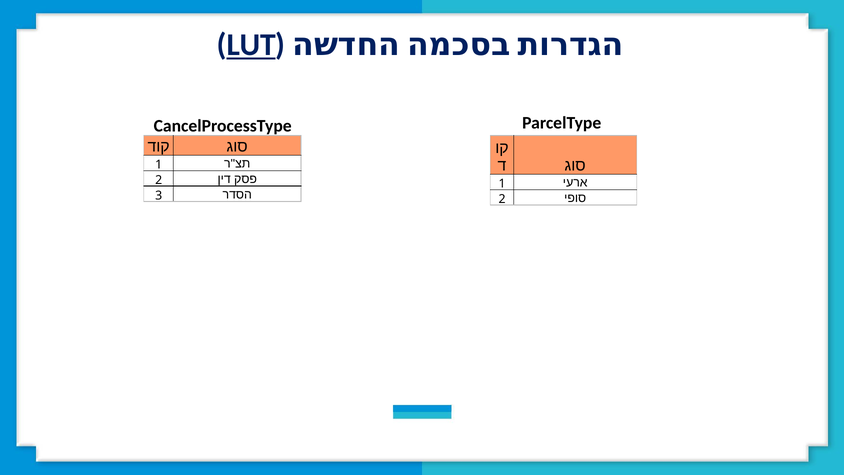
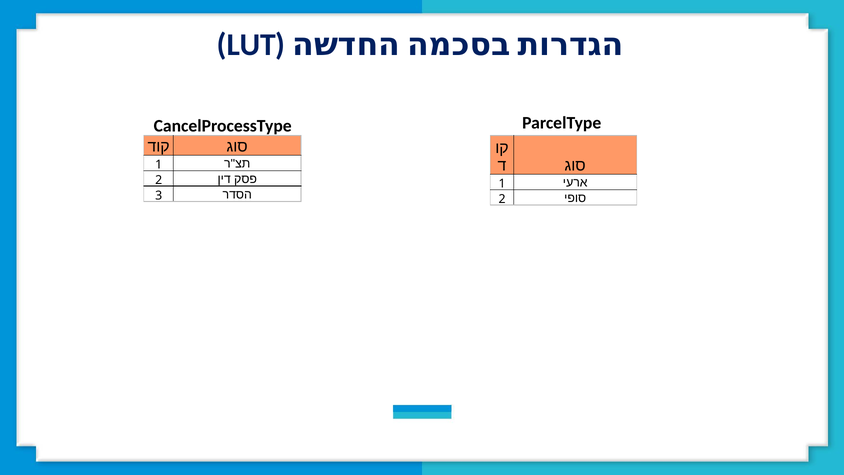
LUT underline: present -> none (251, 45)
